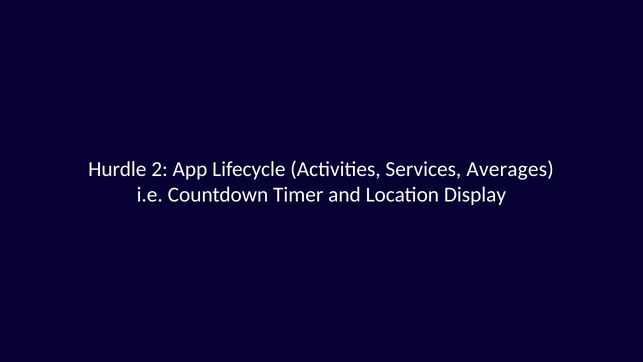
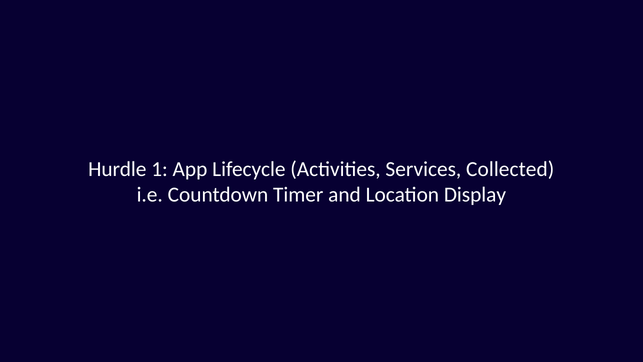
2: 2 -> 1 (160, 169)
Averages: Averages -> Collected (510, 169)
